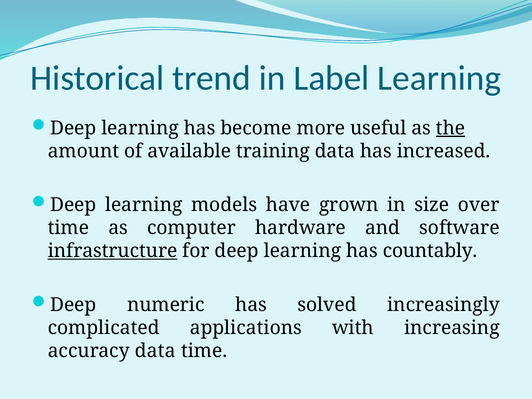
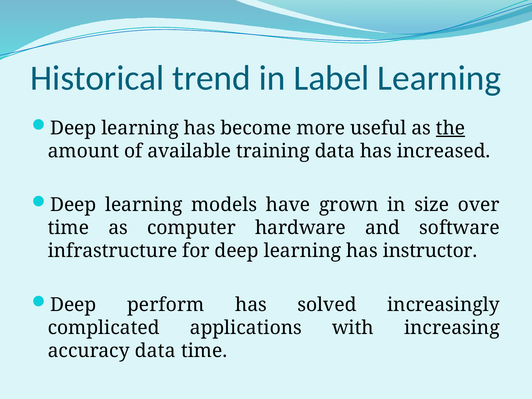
infrastructure underline: present -> none (113, 251)
countably: countably -> instructor (430, 251)
numeric: numeric -> perform (166, 305)
